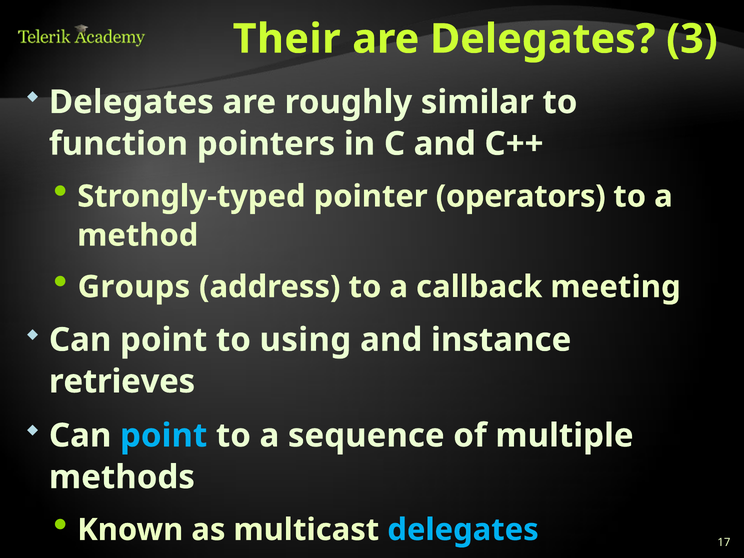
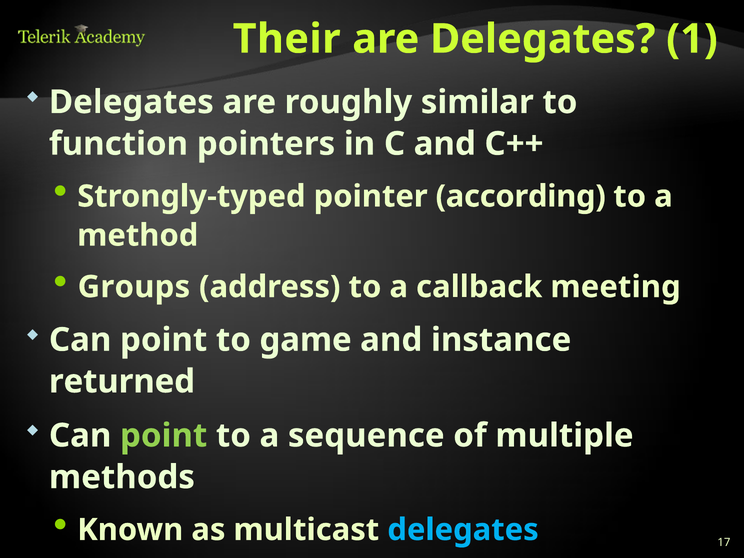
3: 3 -> 1 (692, 39)
operators: operators -> according (521, 196)
using: using -> game (306, 340)
retrieves: retrieves -> returned (122, 382)
point colour: light blue -> light green (164, 436)
